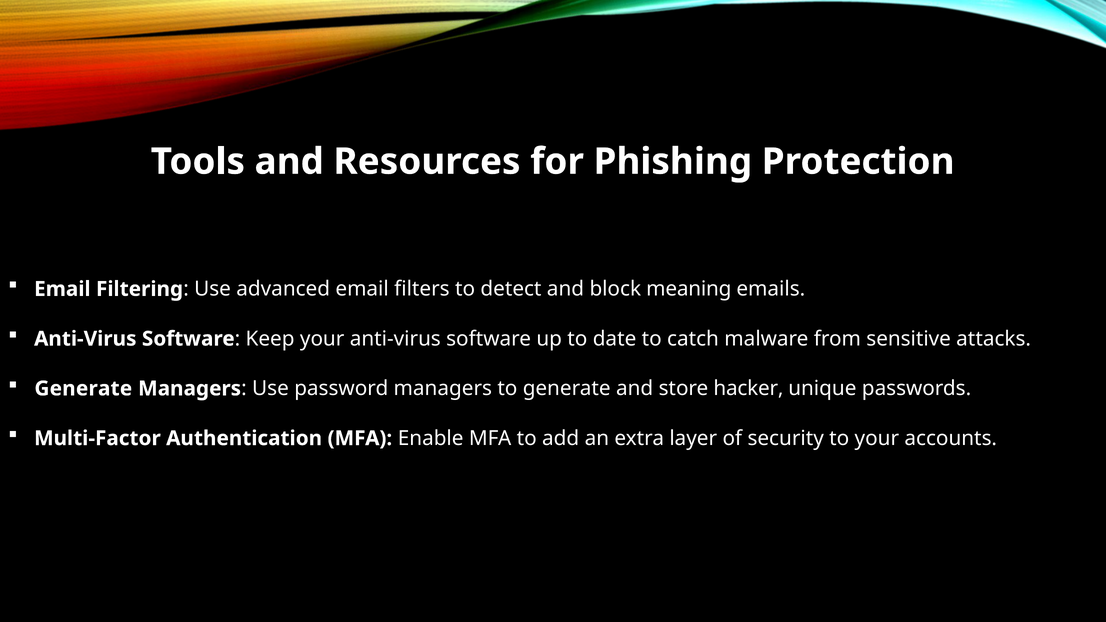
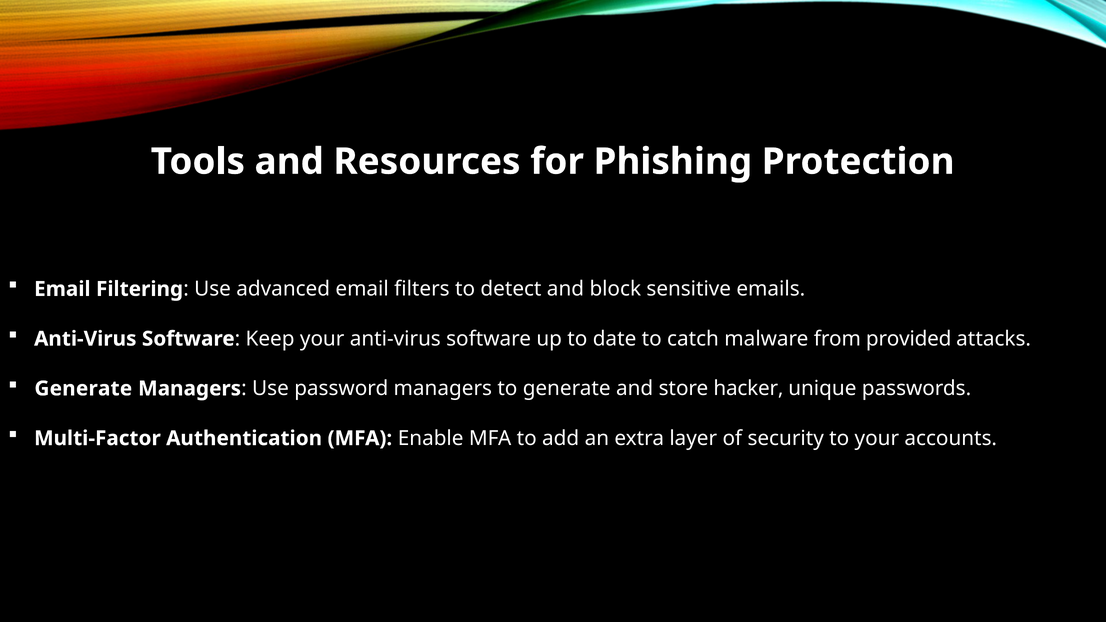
meaning: meaning -> sensitive (689, 289)
sensitive: sensitive -> provided (909, 339)
